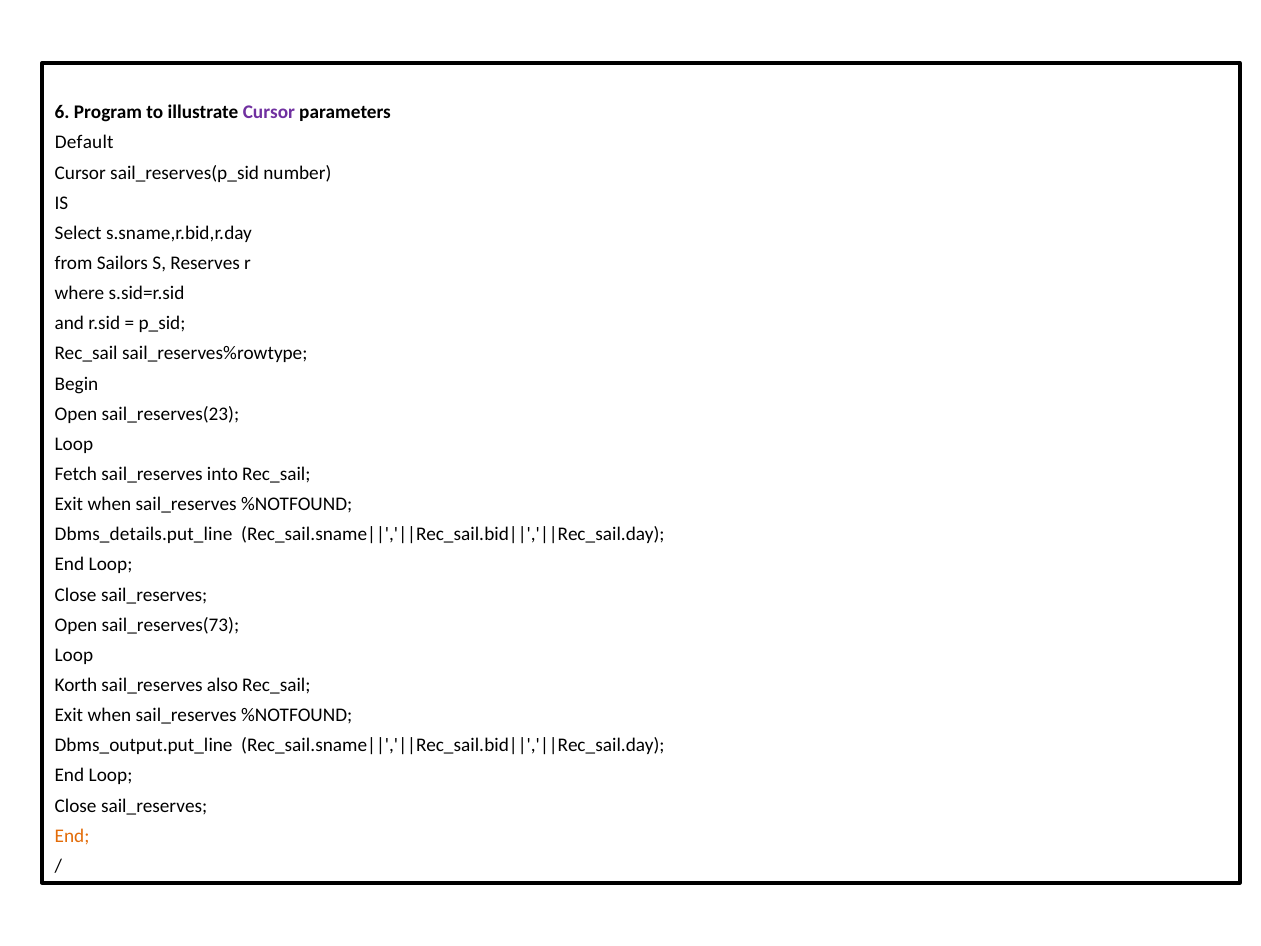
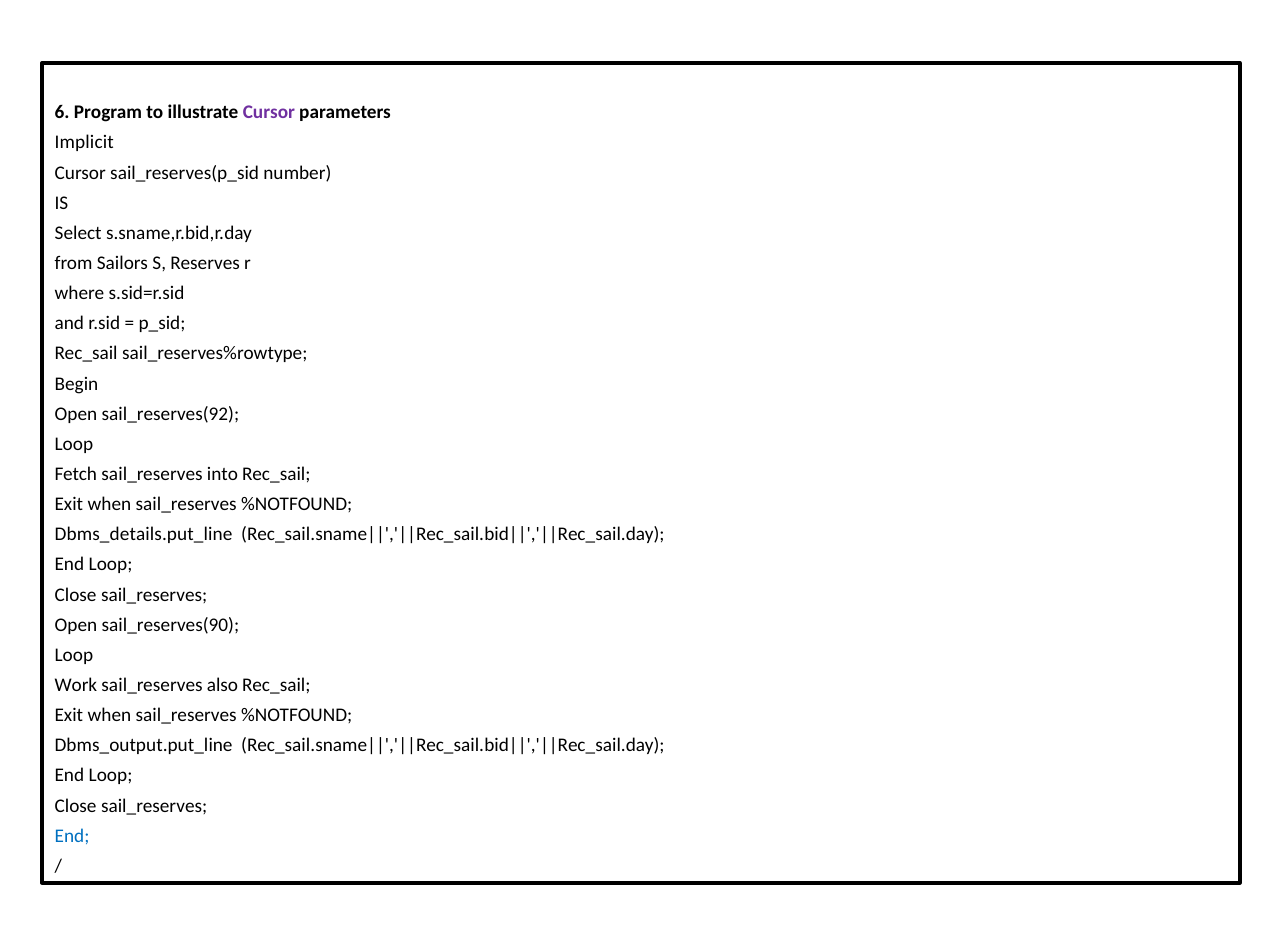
Default: Default -> Implicit (84, 143)
sail_reserves(23: sail_reserves(23 -> sail_reserves(92 (170, 414)
sail_reserves(73: sail_reserves(73 -> sail_reserves(90 (170, 625)
Korth: Korth -> Work (76, 685)
End colour: orange -> blue (72, 836)
